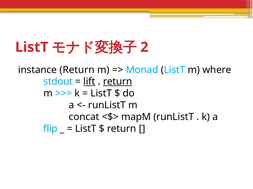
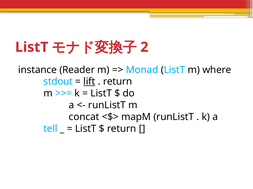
instance Return: Return -> Reader (77, 70)
return underline: present -> none (118, 82)
flip: flip -> tell (50, 129)
